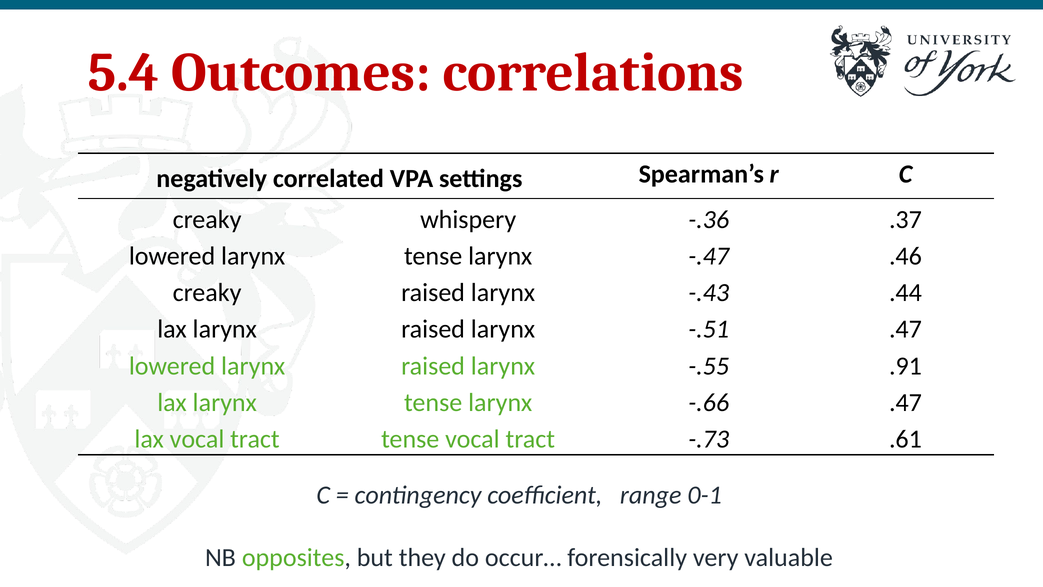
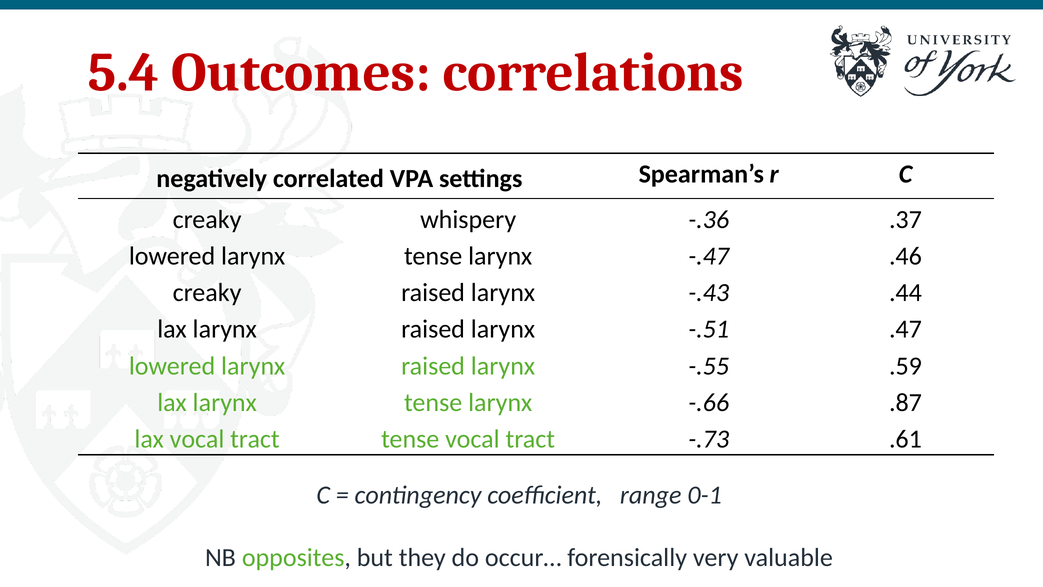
.91: .91 -> .59 (905, 366)
-.66 .47: .47 -> .87 (905, 403)
